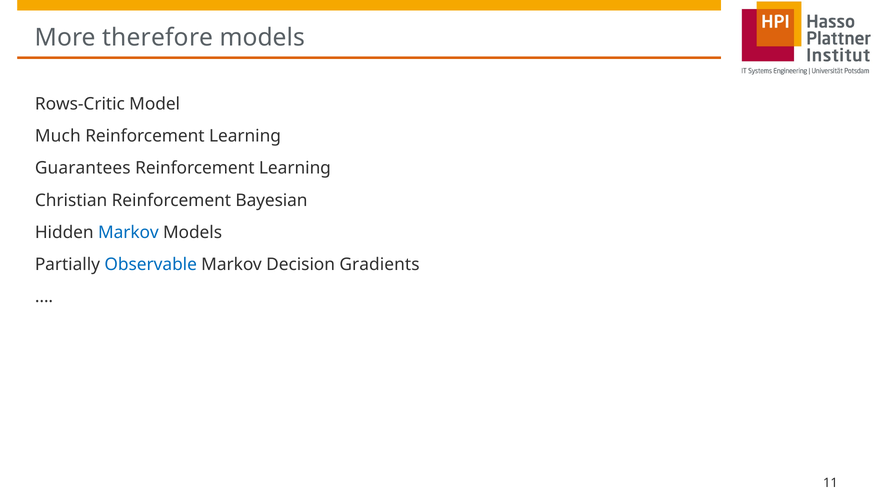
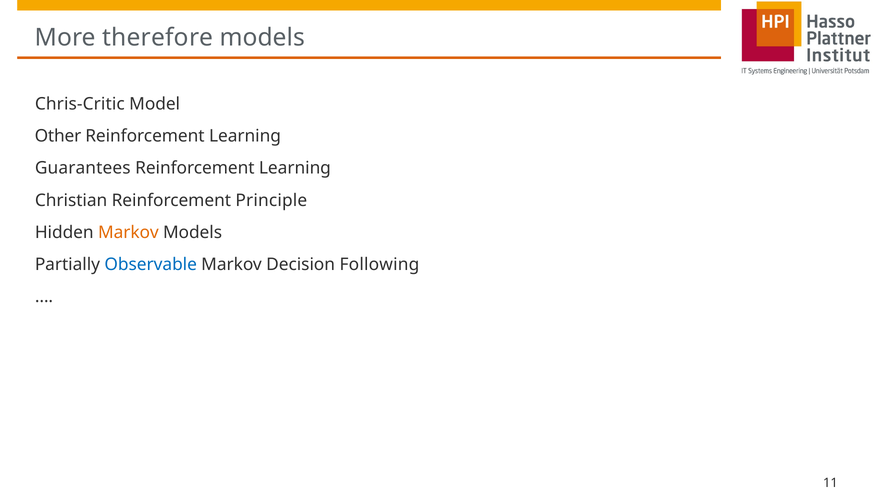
Rows-Critic: Rows-Critic -> Chris-Critic (80, 104)
Much: Much -> Other (58, 136)
Bayesian: Bayesian -> Principle (271, 200)
Markov colour: blue -> orange (128, 232)
Gradients: Gradients -> Following (379, 265)
